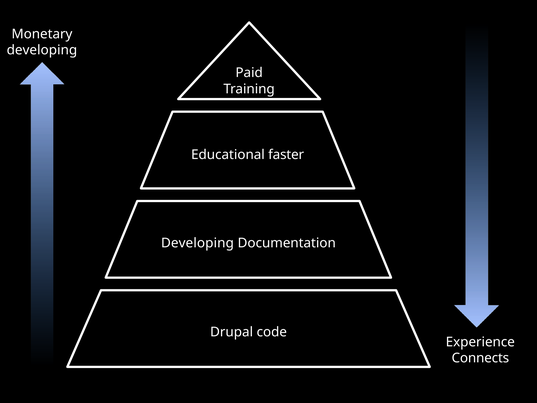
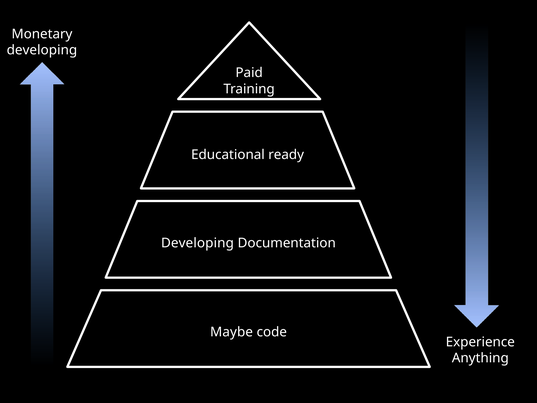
faster: faster -> ready (286, 155)
Drupal: Drupal -> Maybe (232, 332)
Connects: Connects -> Anything (480, 358)
